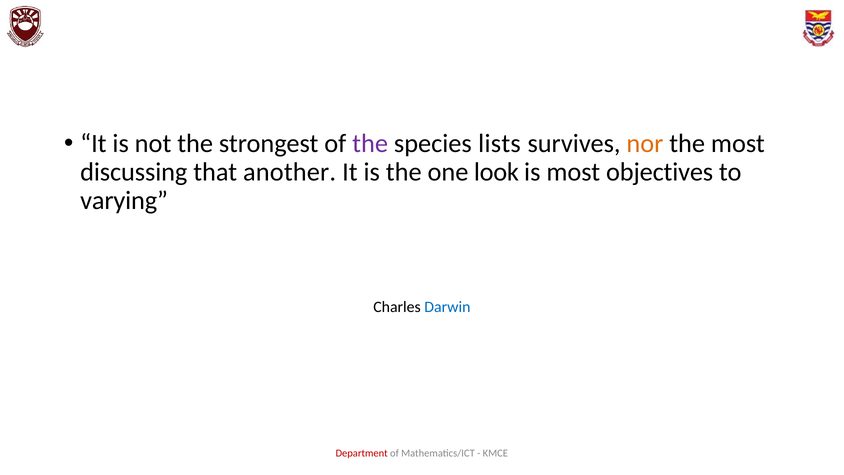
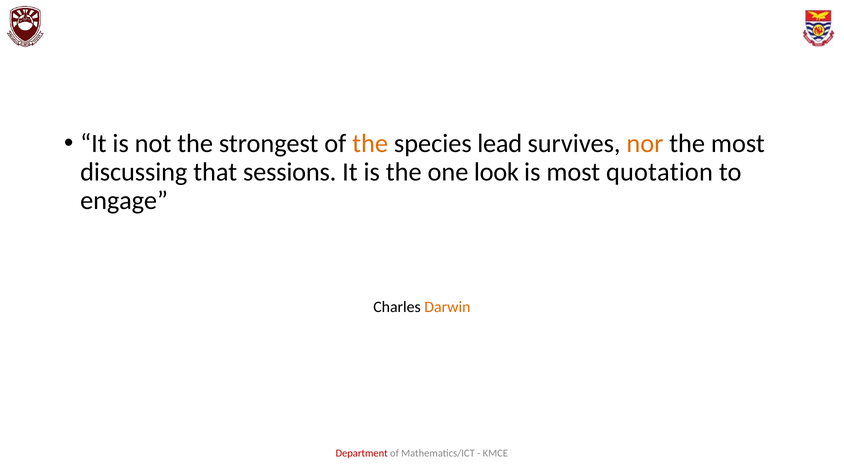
the colour: purple -> orange (370, 144)
lists: lists -> lead (500, 144)
another: another -> sessions (290, 172)
objectives: objectives -> quotation (659, 172)
varying: varying -> engage (124, 201)
Darwin colour: blue -> orange (447, 307)
